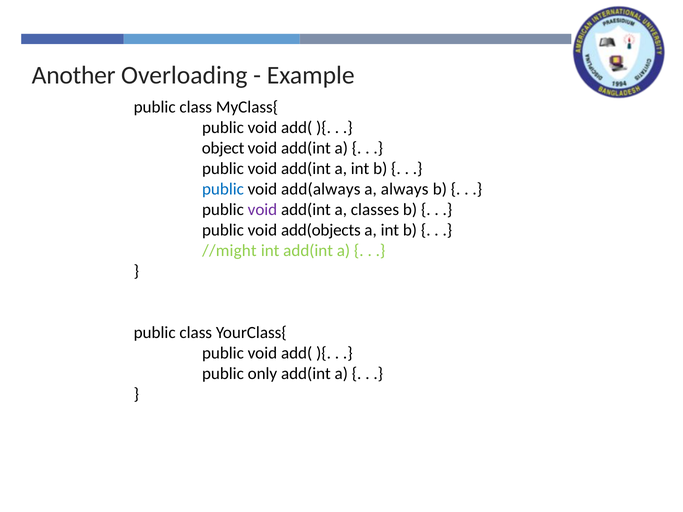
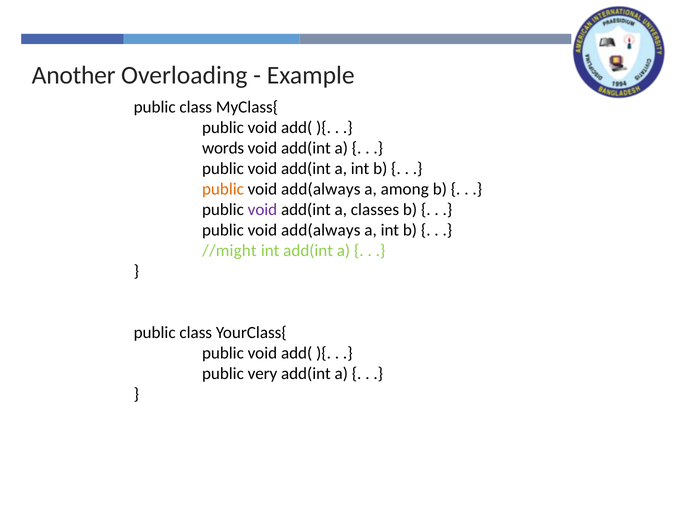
object: object -> words (223, 148)
public colour: blue -> orange (223, 189)
always: always -> among (405, 189)
add(objects: add(objects -> add(always (321, 230)
only: only -> very (263, 374)
